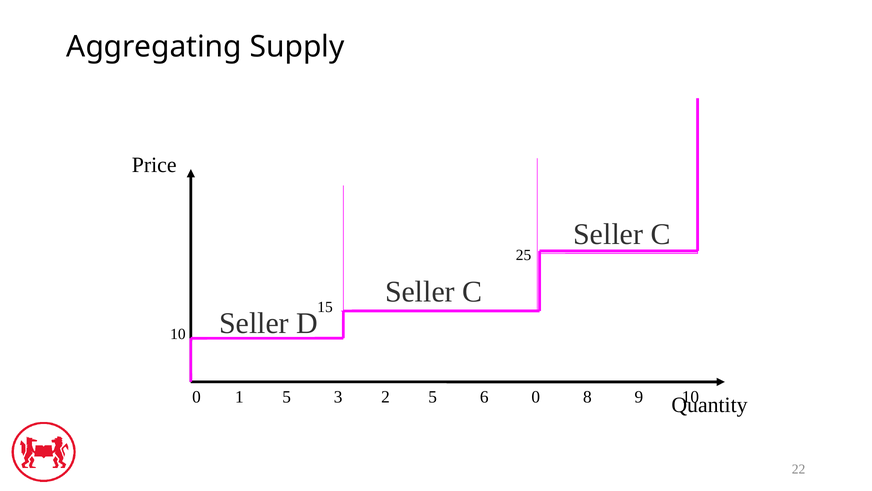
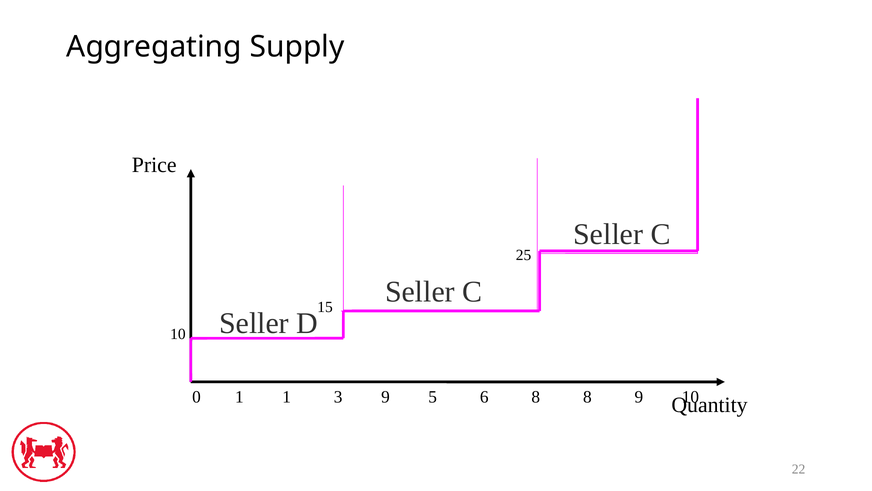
1 5: 5 -> 1 (287, 396)
3 2: 2 -> 9 (385, 396)
6 0: 0 -> 8 (536, 396)
